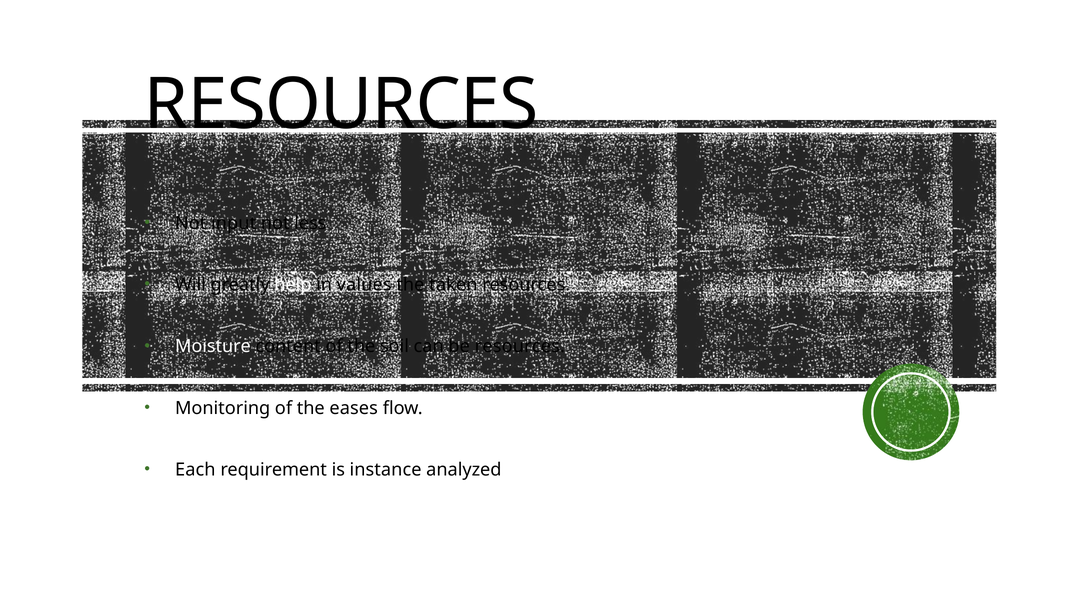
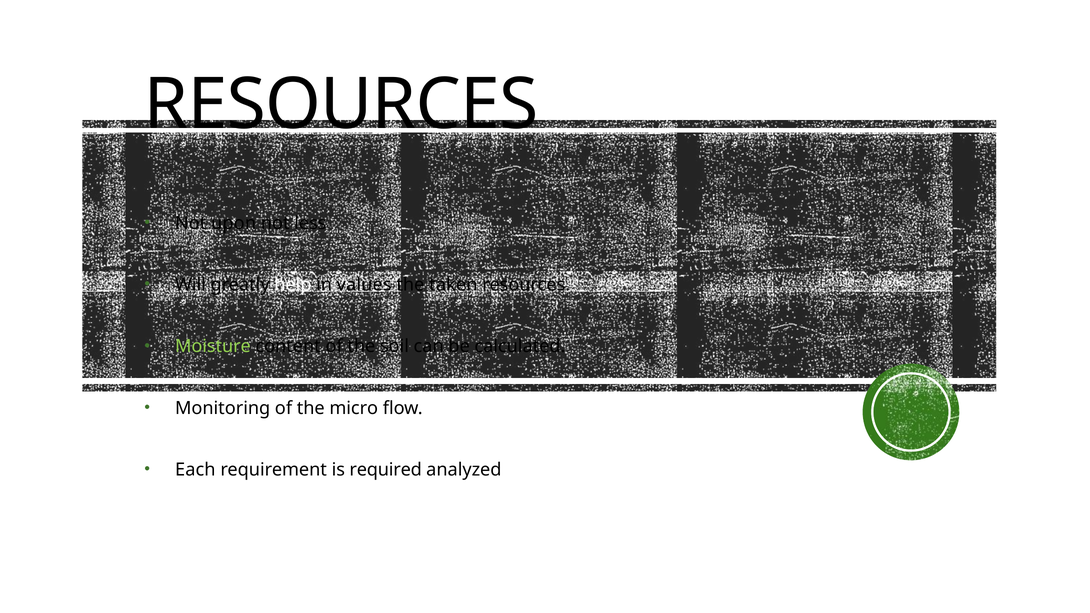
input: input -> upon (234, 223)
Moisture colour: white -> light green (213, 347)
be resources: resources -> calculated (520, 347)
eases: eases -> micro (354, 408)
instance: instance -> required (386, 470)
